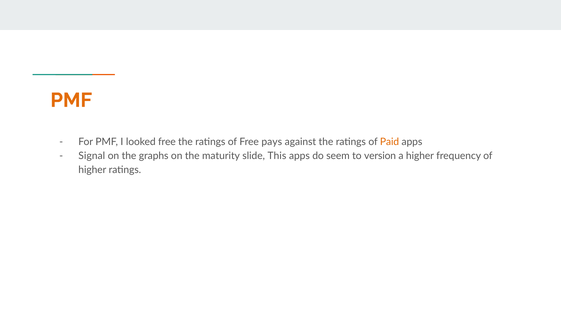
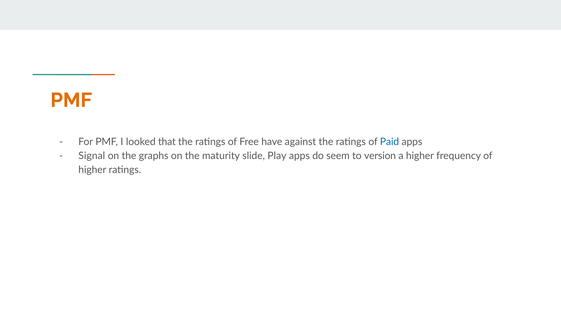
looked free: free -> that (167, 142)
pays: pays -> have (272, 142)
Paid colour: orange -> blue (390, 142)
This: This -> Play (277, 156)
